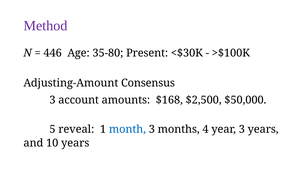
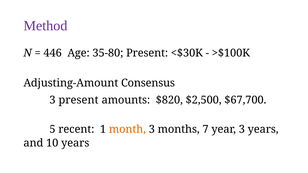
3 account: account -> present (79, 100)
$168: $168 -> $820 (169, 100)
$50,000: $50,000 -> $67,700 (245, 100)
reveal: reveal -> recent (76, 129)
month colour: blue -> orange (127, 129)
4: 4 -> 7 (206, 129)
